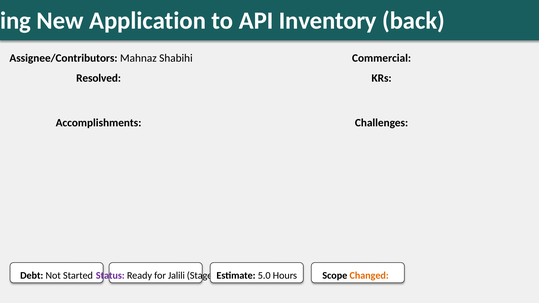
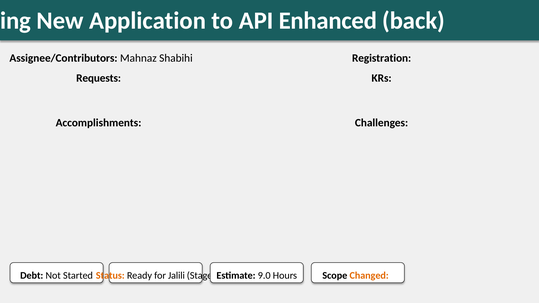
Inventory: Inventory -> Enhanced (328, 21)
Commercial: Commercial -> Registration (382, 58)
Resolved: Resolved -> Requests (99, 78)
Status colour: purple -> orange (110, 276)
5.0: 5.0 -> 9.0 (264, 276)
